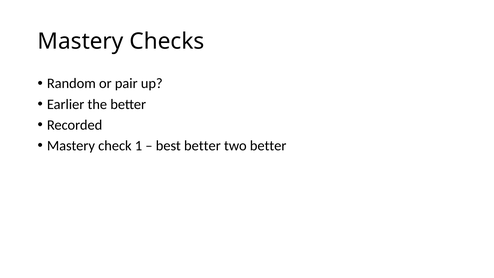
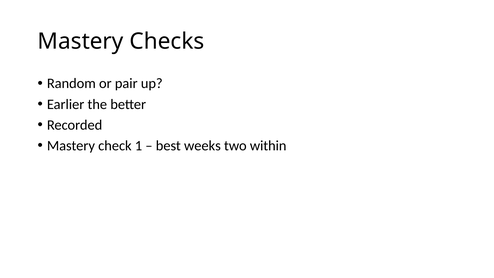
best better: better -> weeks (202, 146)
two better: better -> within (268, 146)
